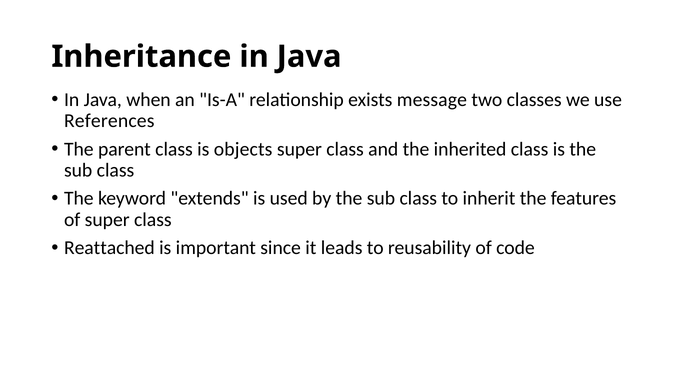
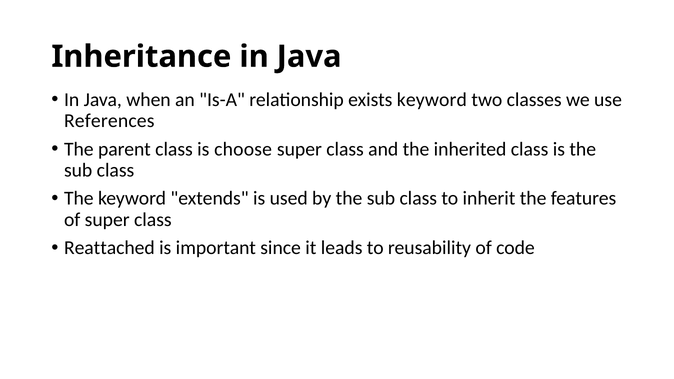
exists message: message -> keyword (432, 100)
objects: objects -> choose (243, 149)
